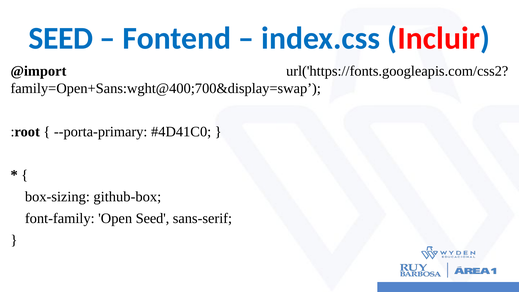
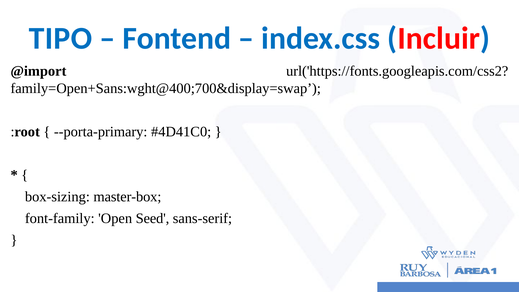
SEED: SEED -> TIPO (61, 38)
github-box: github-box -> master-box (127, 197)
